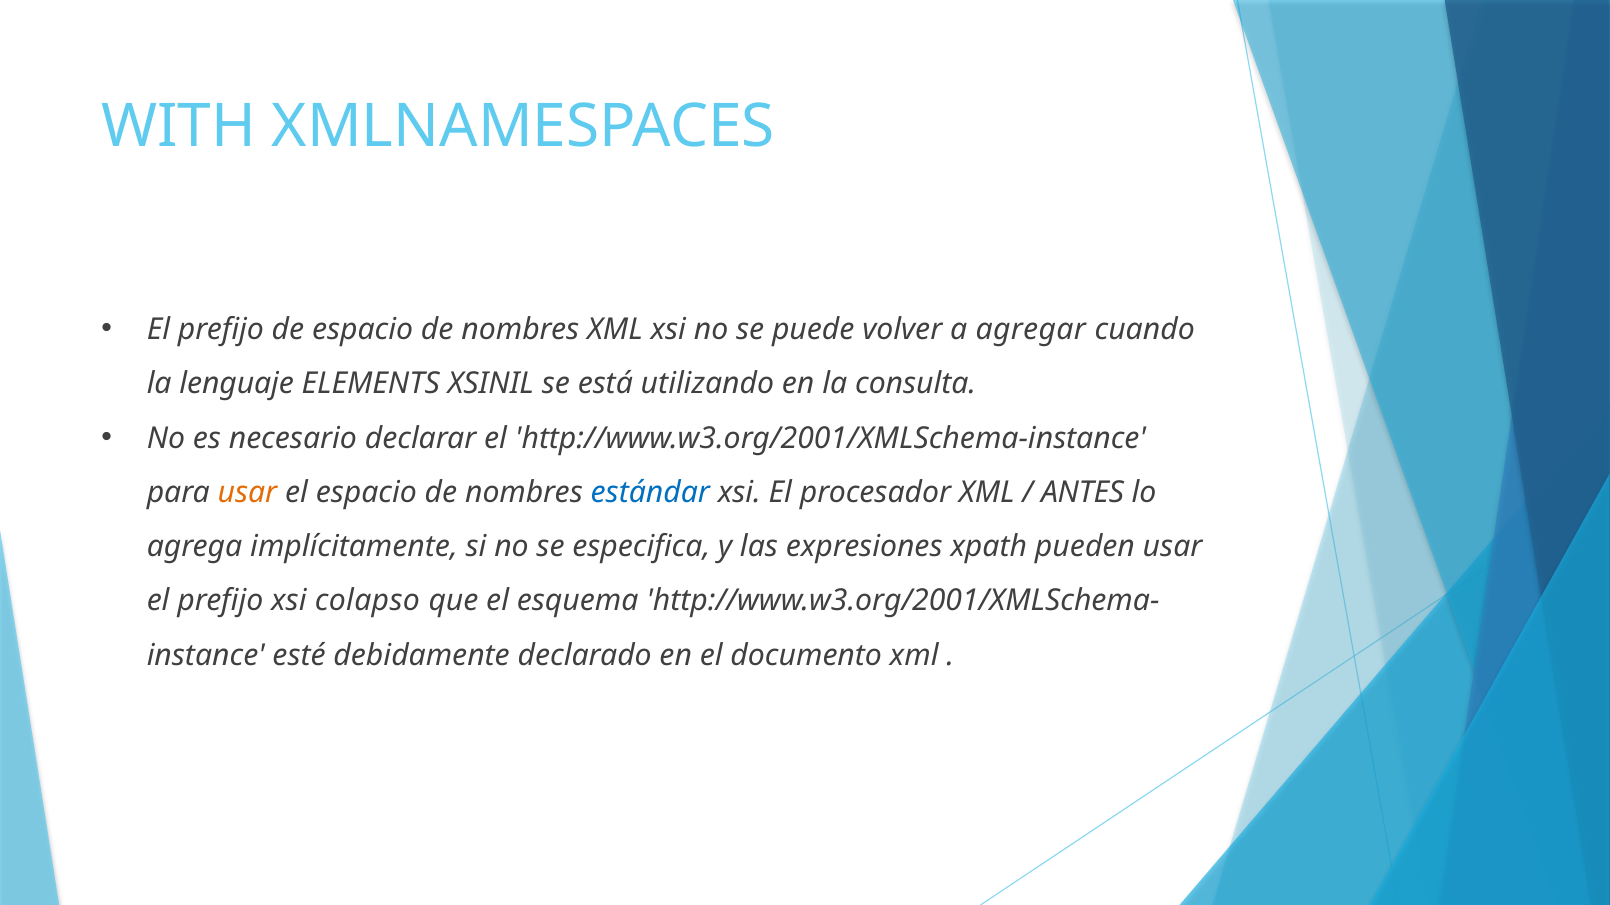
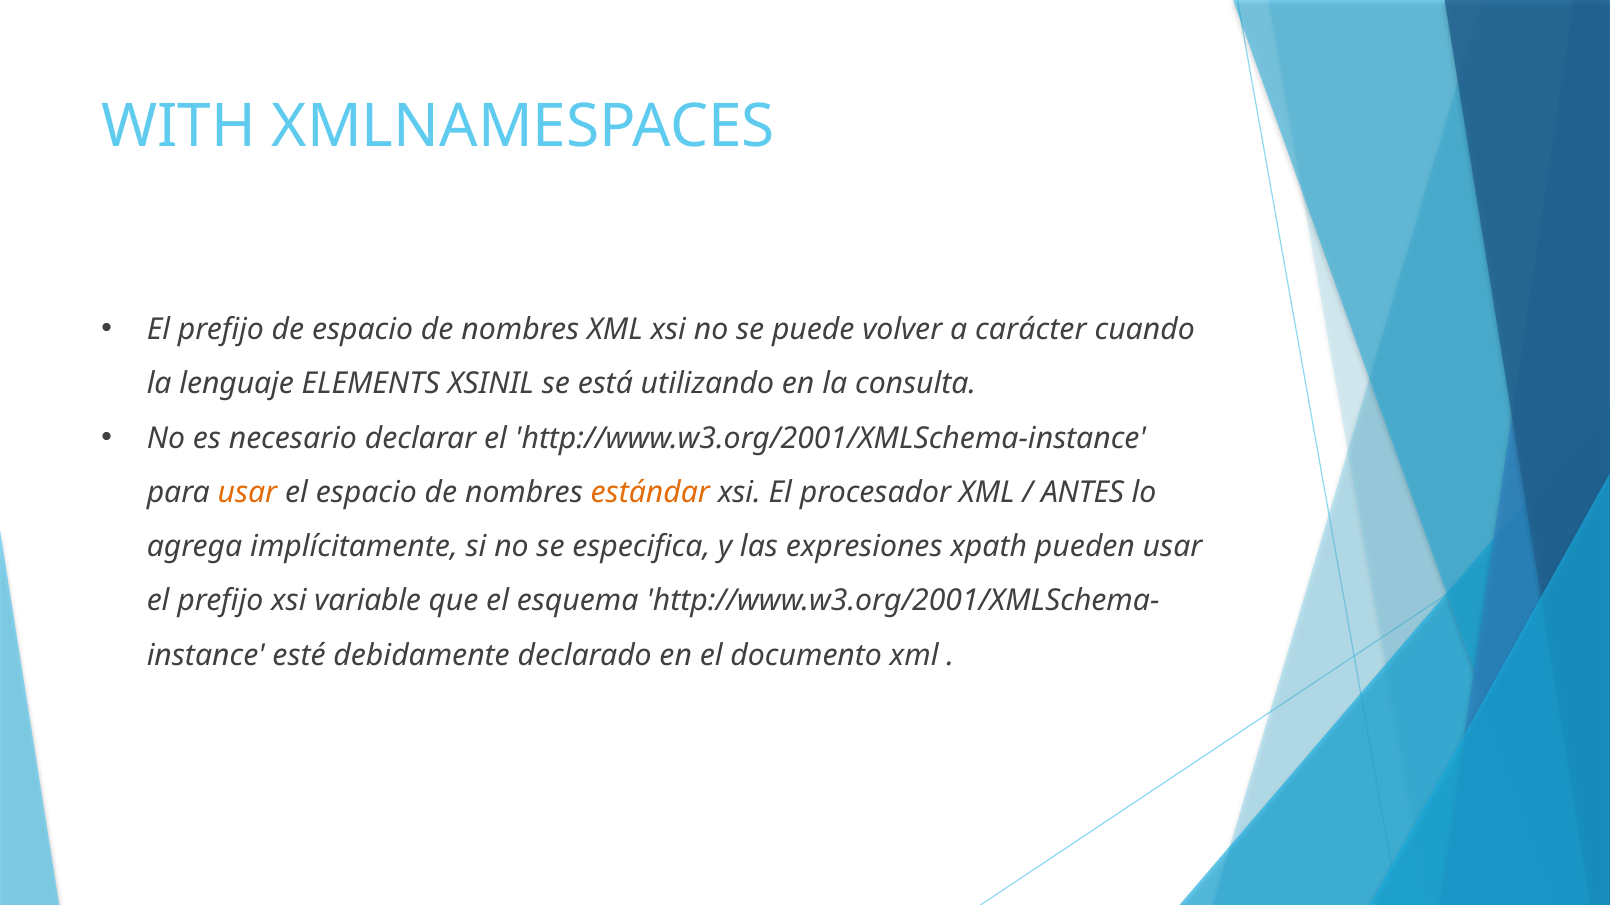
agregar: agregar -> carácter (1031, 330)
estándar colour: blue -> orange (650, 493)
colapso: colapso -> variable (368, 601)
